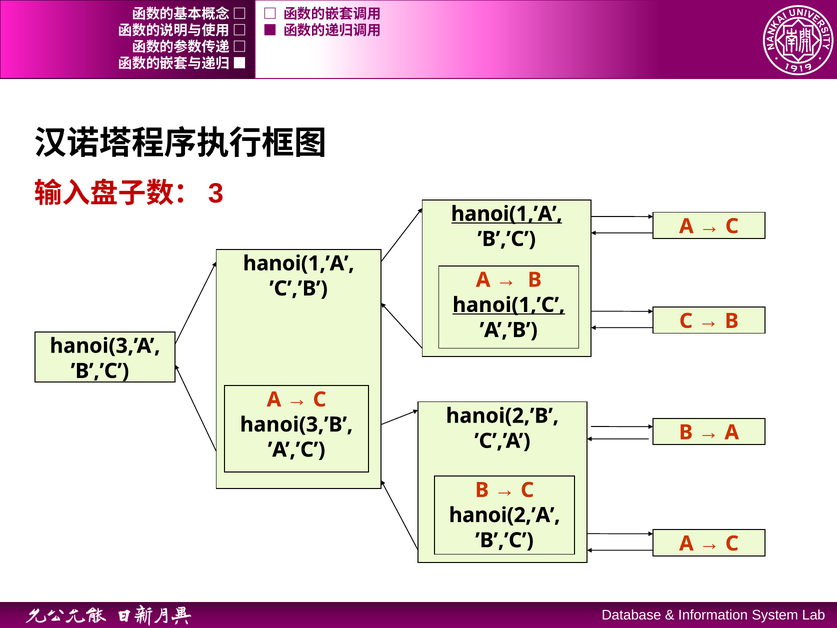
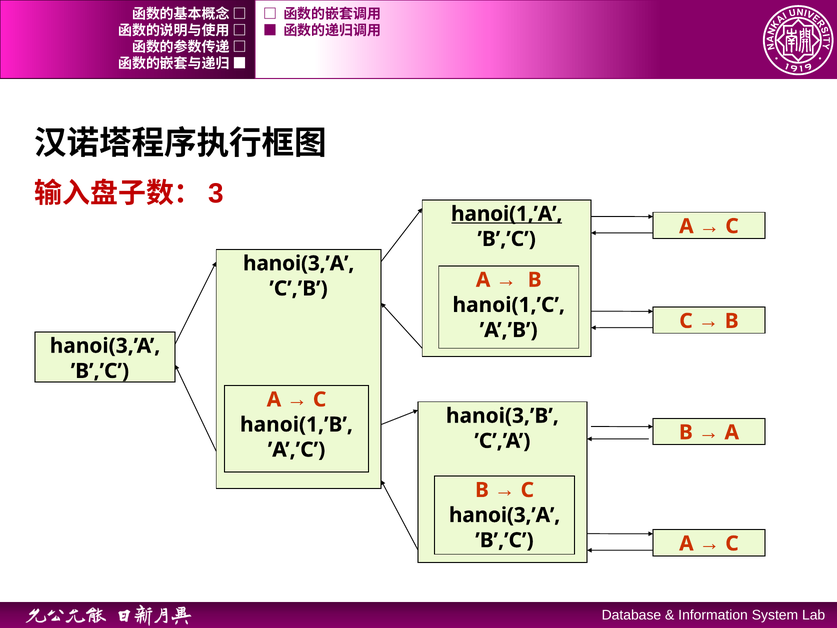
hanoi(1,’A: hanoi(1,’A -> hanoi(3,’A (299, 263)
hanoi(1,’C underline: present -> none (509, 305)
hanoi(2,’B: hanoi(2,’B -> hanoi(3,’B (502, 416)
hanoi(3,’B: hanoi(3,’B -> hanoi(1,’B (296, 424)
hanoi(2,’A: hanoi(2,’A -> hanoi(3,’A (505, 515)
